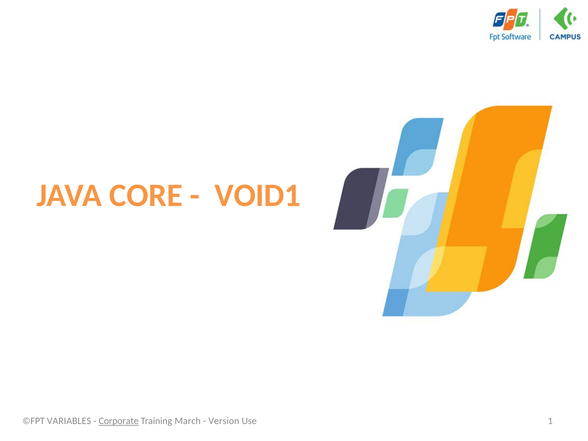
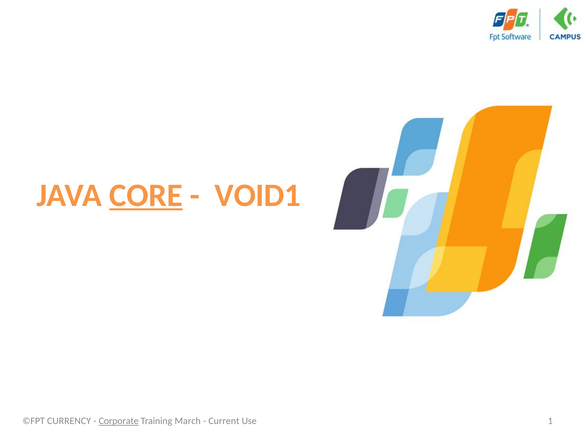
CORE underline: none -> present (146, 195)
VARIABLES: VARIABLES -> CURRENCY (69, 421)
Version: Version -> Current (224, 421)
